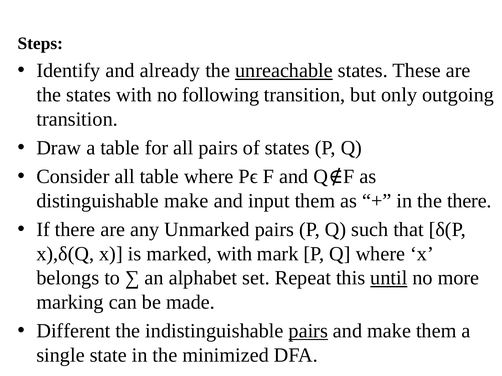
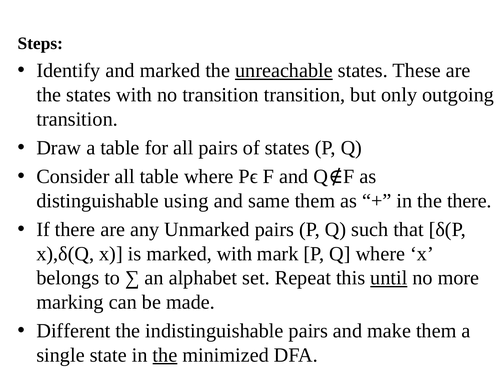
and already: already -> marked (170, 71)
no following: following -> transition (221, 95)
distinguishable make: make -> using (186, 201)
input: input -> same (269, 201)
pairs underline: present -> none (308, 331)
the underline: none -> present (165, 356)
